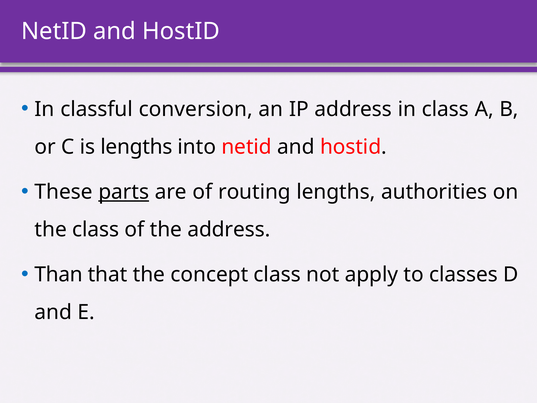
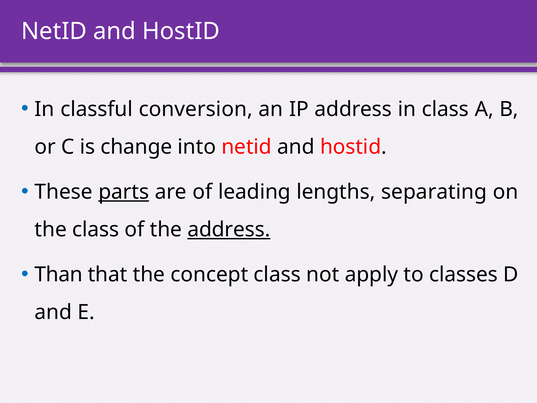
is lengths: lengths -> change (136, 147)
routing: routing -> leading (254, 192)
authorities: authorities -> separating (434, 192)
address underline: none -> present (229, 229)
